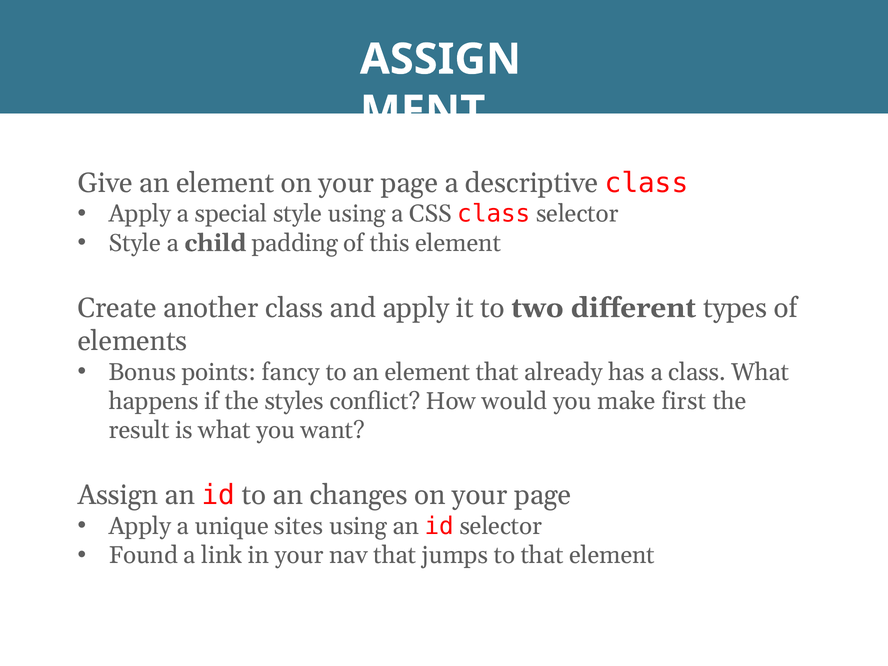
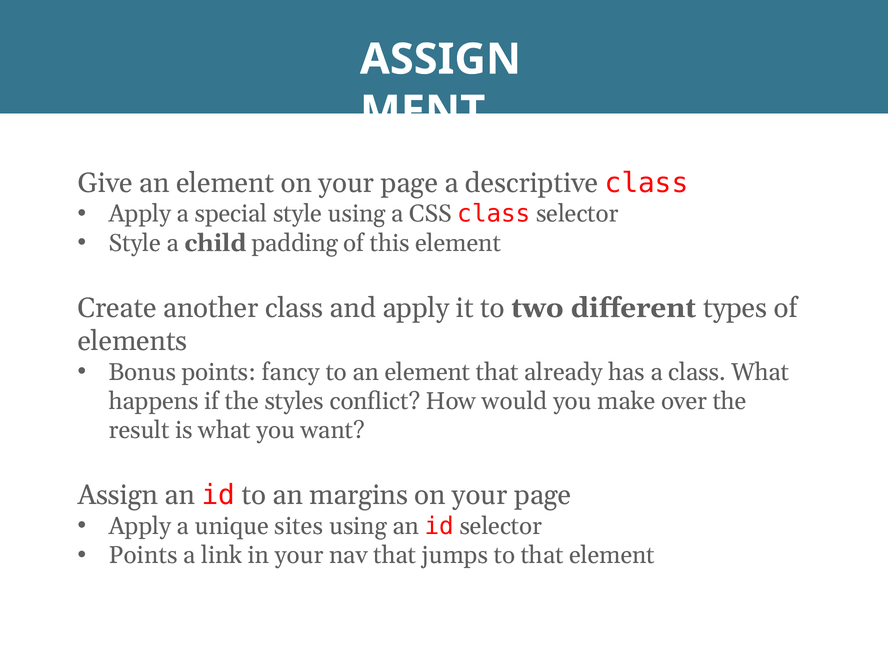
first: first -> over (684, 401)
changes: changes -> margins (359, 495)
Found: Found -> Points (143, 555)
